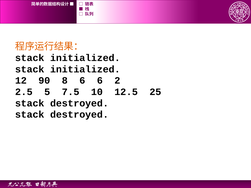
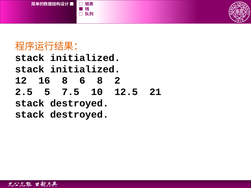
90: 90 -> 16 (44, 81)
6 6: 6 -> 8 (100, 81)
25: 25 -> 21 (155, 92)
